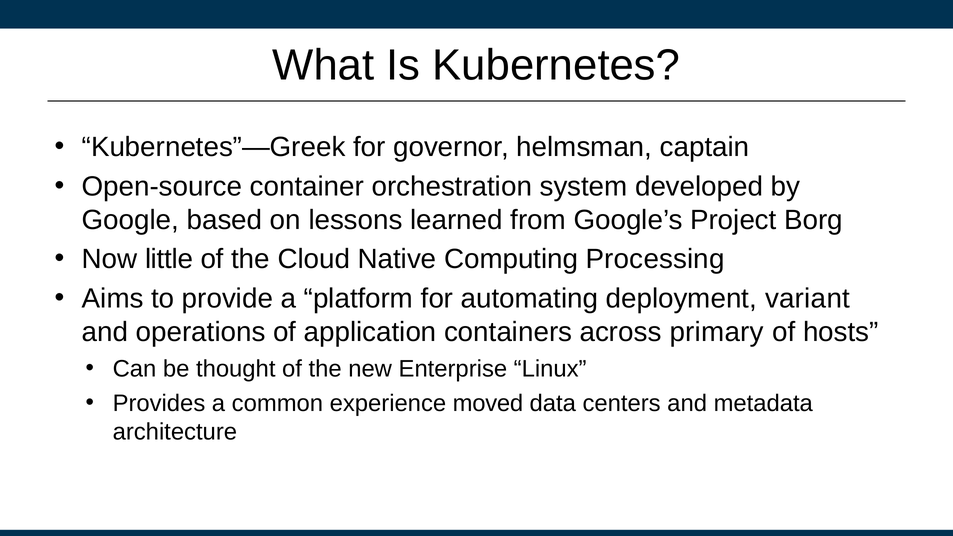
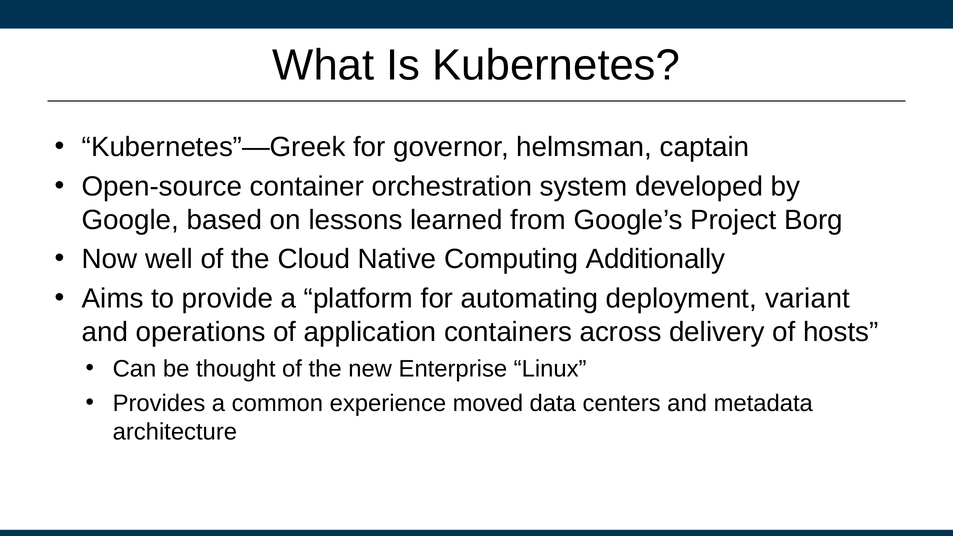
little: little -> well (169, 259)
Processing: Processing -> Additionally (655, 259)
primary: primary -> delivery (717, 332)
